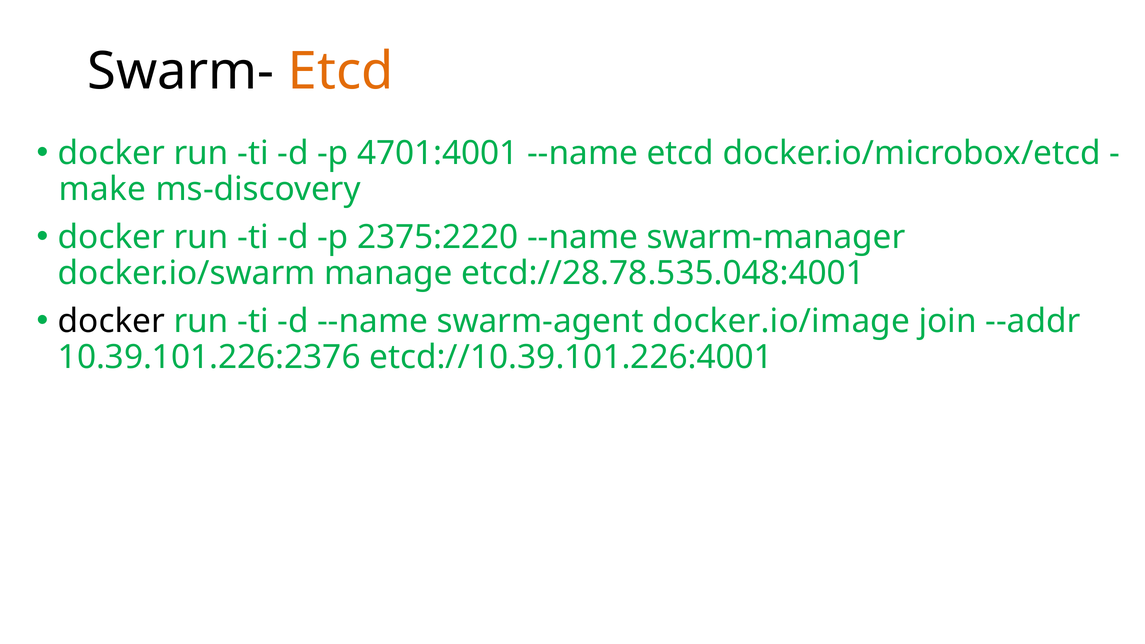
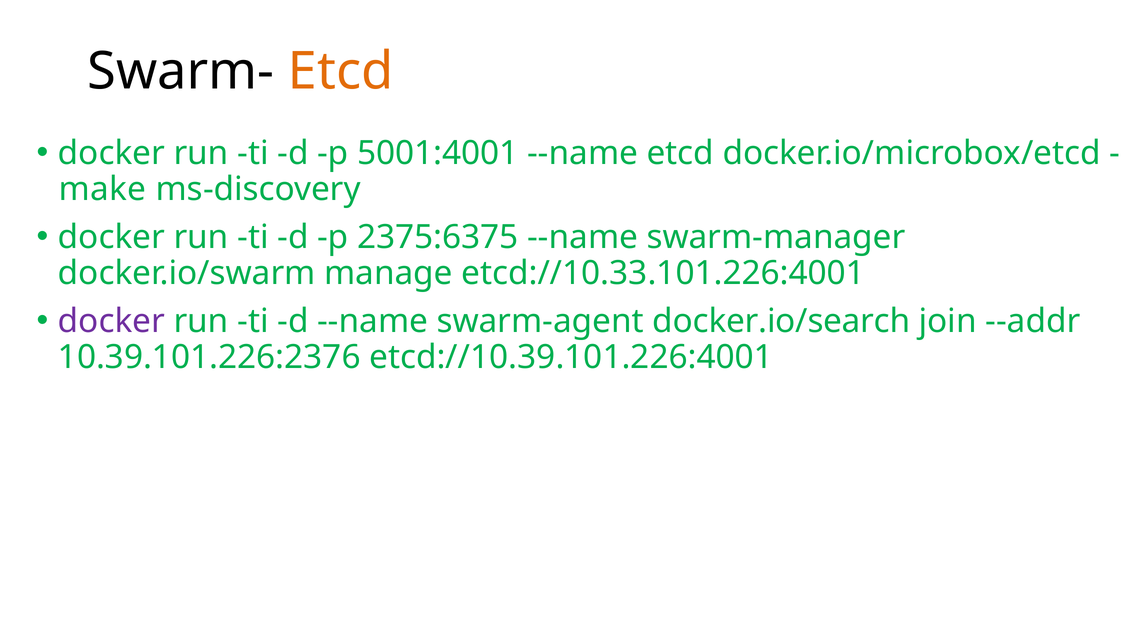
4701:4001: 4701:4001 -> 5001:4001 (438, 153)
2375:2220: 2375:2220 -> 2375:6375 (438, 237)
etcd://28.78.535.048:4001: etcd://28.78.535.048:4001 -> etcd://10.33.101.226:4001 (663, 273)
docker colour: black -> purple (111, 321)
docker.io/image: docker.io/image -> docker.io/search (781, 321)
